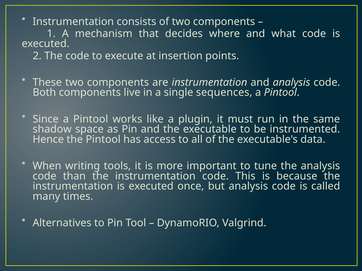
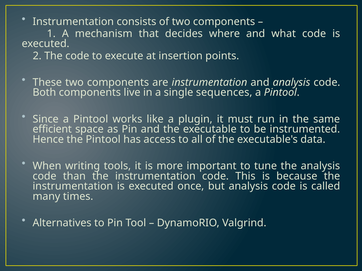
shadow: shadow -> efficient (52, 129)
